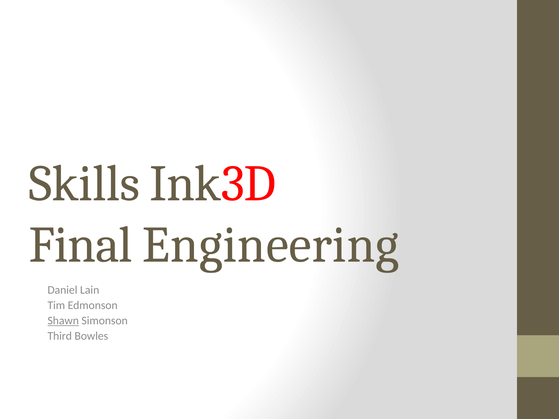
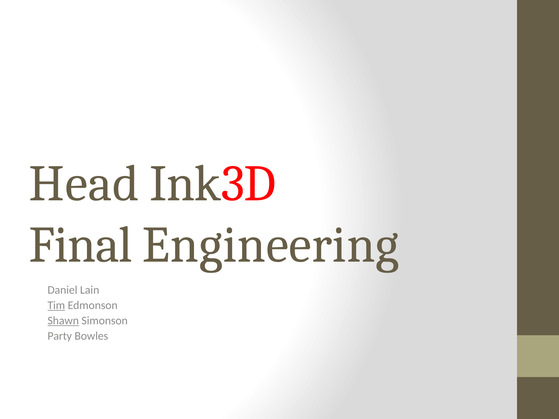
Skills: Skills -> Head (84, 184)
Tim underline: none -> present (56, 305)
Third: Third -> Party (60, 336)
